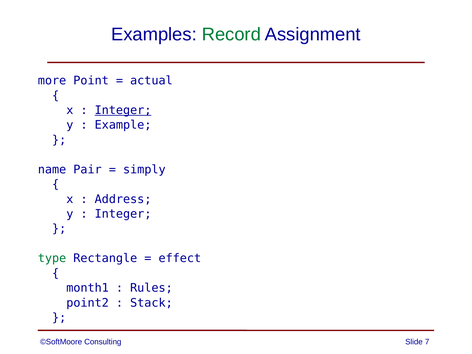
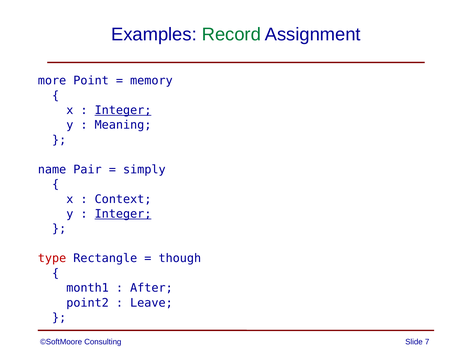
actual: actual -> memory (151, 81)
Example: Example -> Meaning (123, 125)
Address: Address -> Context (123, 199)
Integer underline: none -> present (123, 214)
type colour: green -> red (52, 258)
effect: effect -> though (180, 258)
Rules: Rules -> After (151, 288)
Stack: Stack -> Leave (151, 303)
